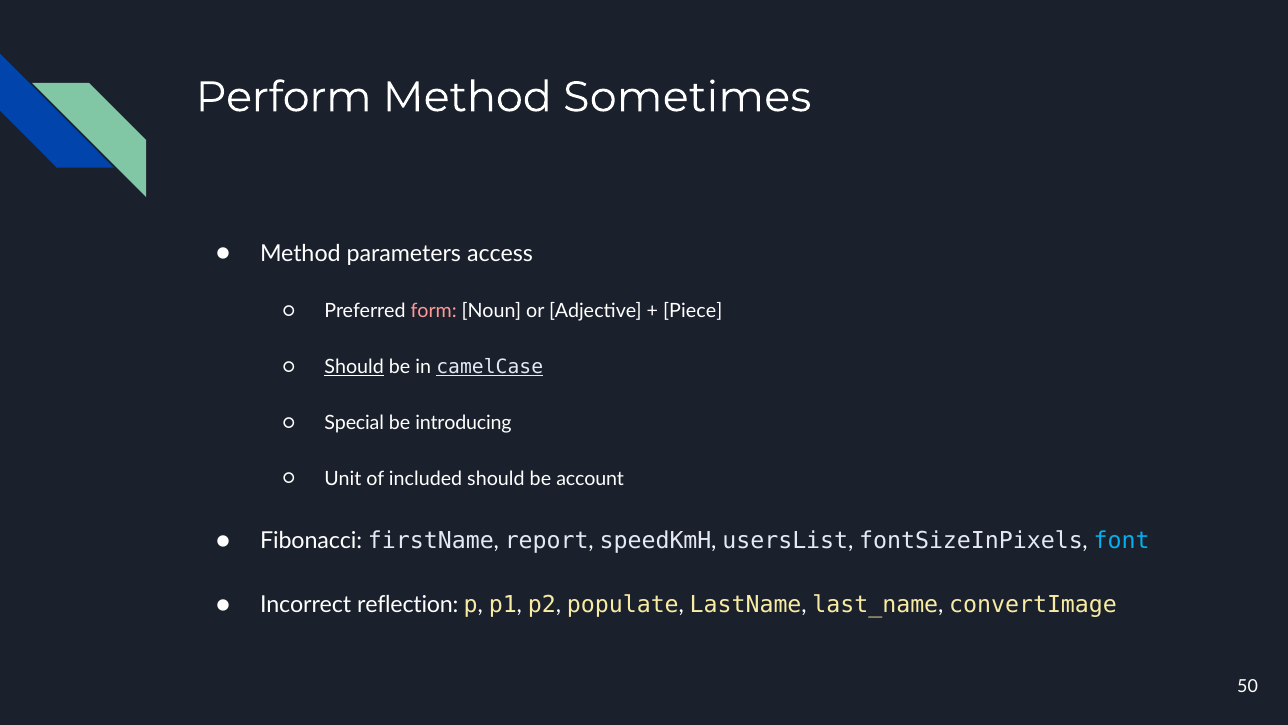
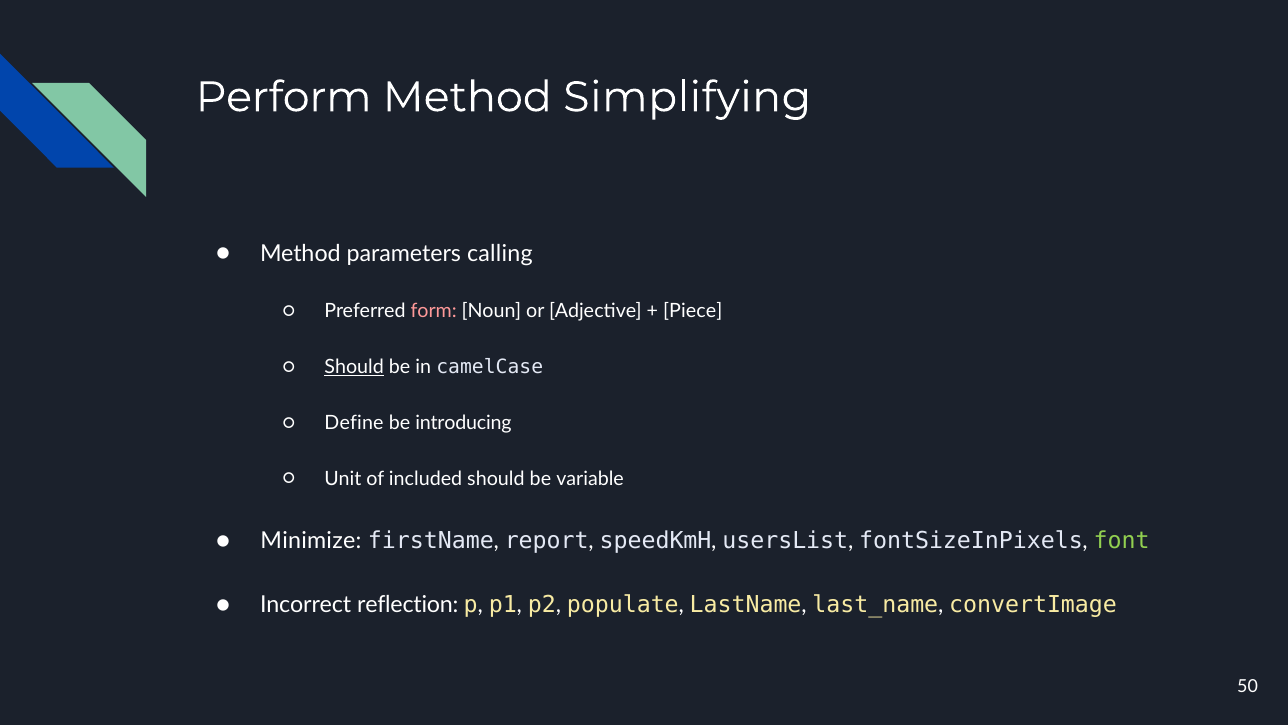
Sometimes: Sometimes -> Simplifying (687, 97)
access: access -> calling (500, 253)
camelCase underline: present -> none (490, 367)
Special: Special -> Define (354, 423)
account: account -> variable (590, 478)
Fibonacci: Fibonacci -> Minimize (311, 541)
font colour: light blue -> light green (1122, 541)
